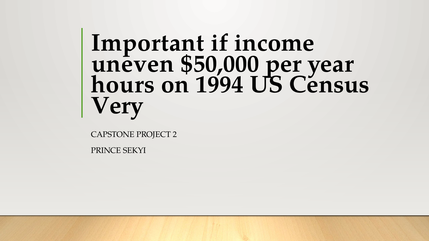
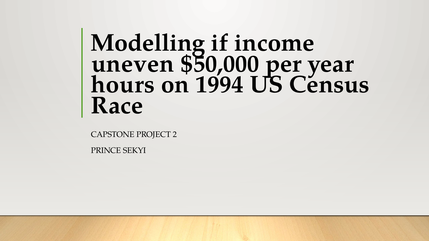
Important: Important -> Modelling (148, 43)
Very: Very -> Race (117, 106)
